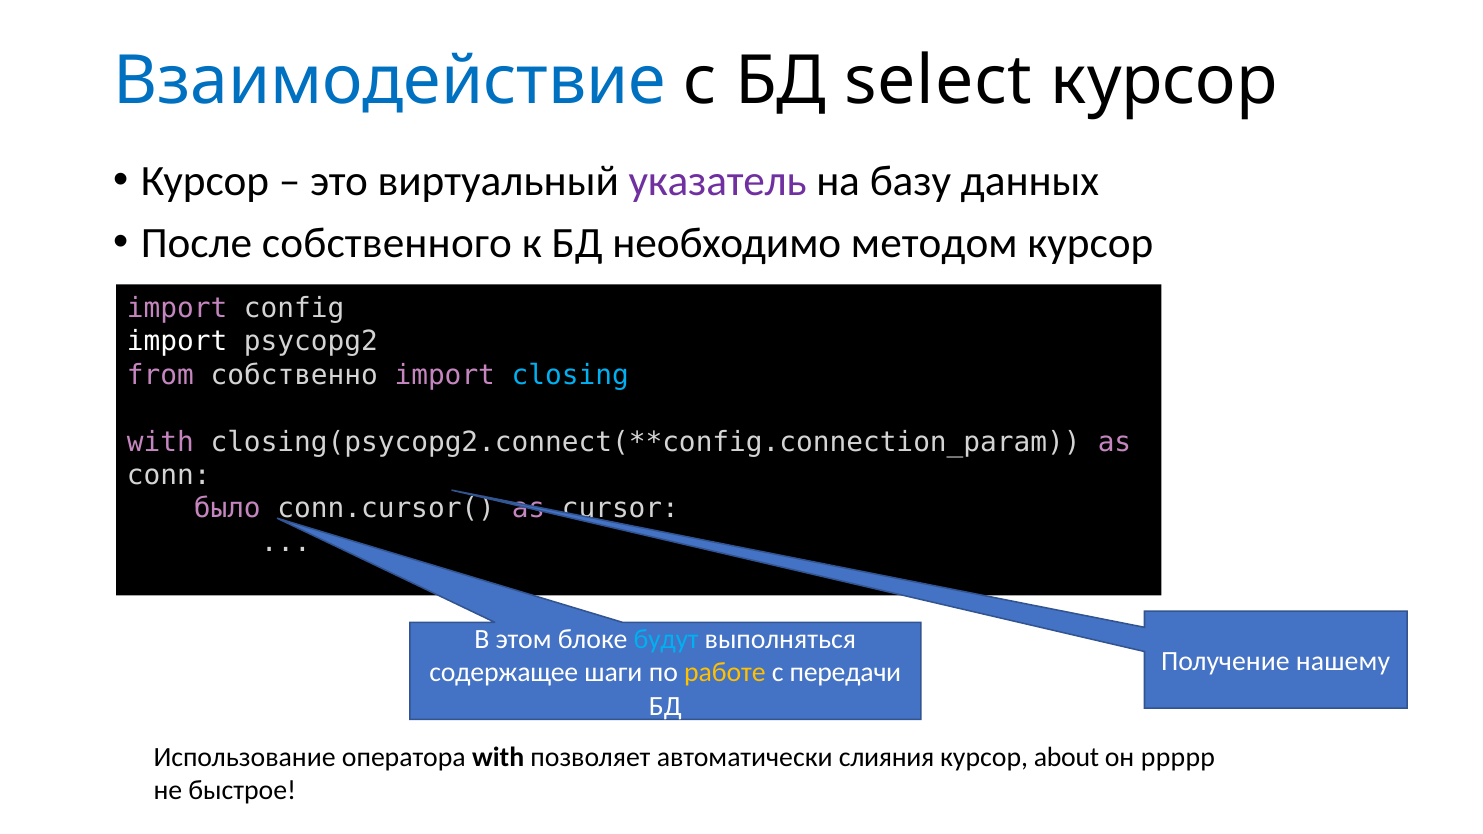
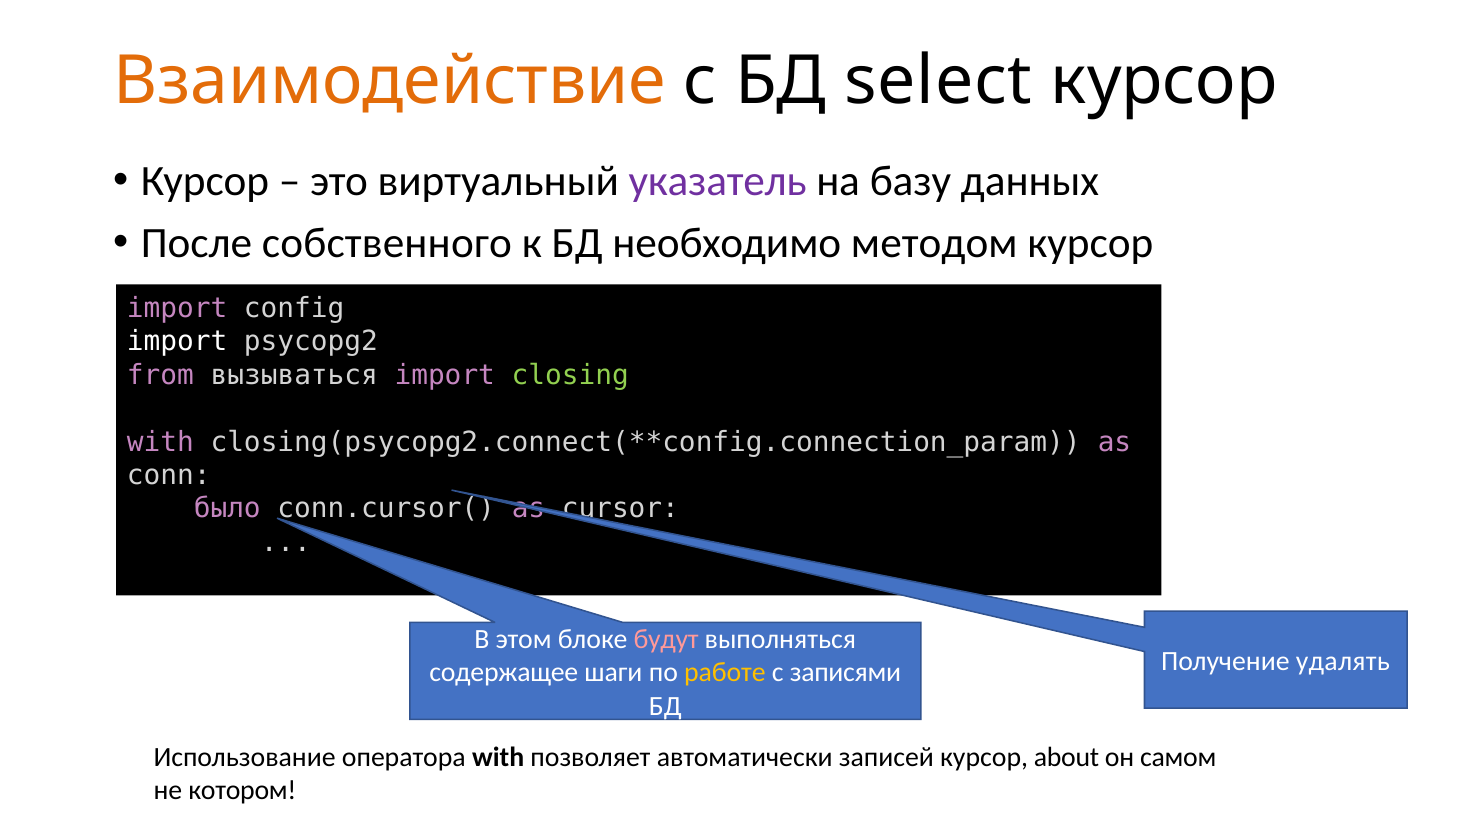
Взаимодействие colour: blue -> orange (390, 81)
собственно: собственно -> вызываться (294, 375)
closing colour: light blue -> light green (570, 375)
будут colour: light blue -> pink (666, 640)
нашему: нашему -> удалять (1343, 662)
передачи: передачи -> записями (845, 673)
слияния: слияния -> записей (886, 757)
ррррр: ррррр -> самом (1178, 757)
быстрое: быстрое -> котором (242, 791)
